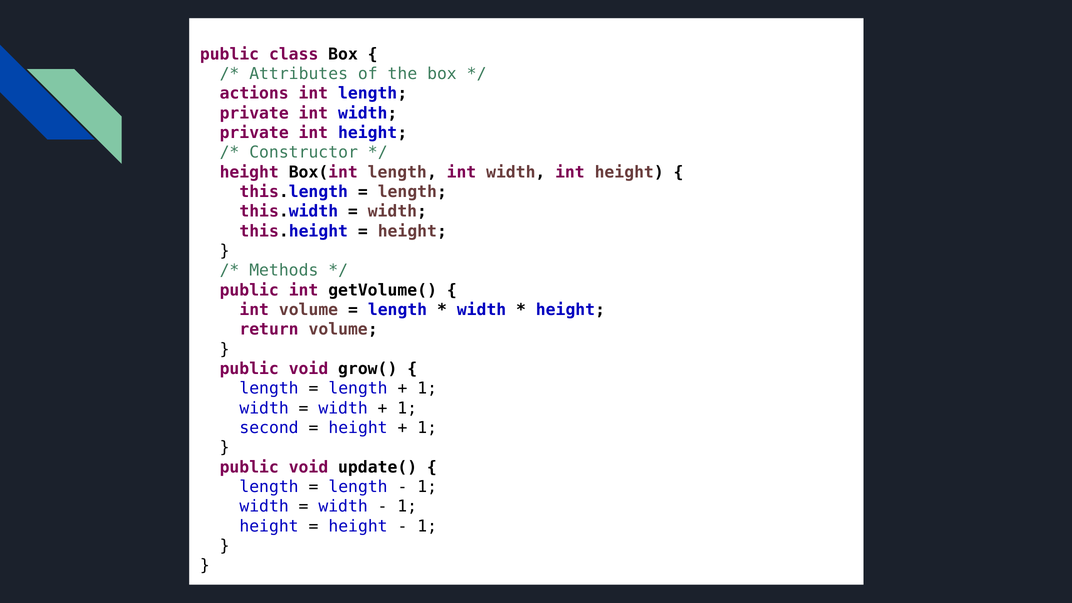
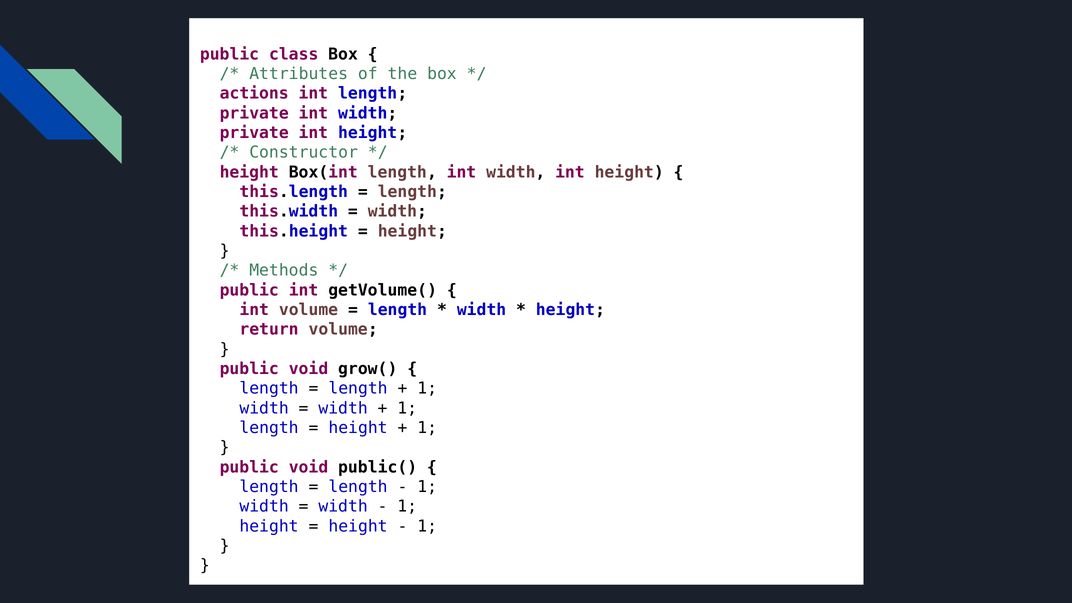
second: second -> length (269, 428)
update(: update( -> public( (378, 467)
